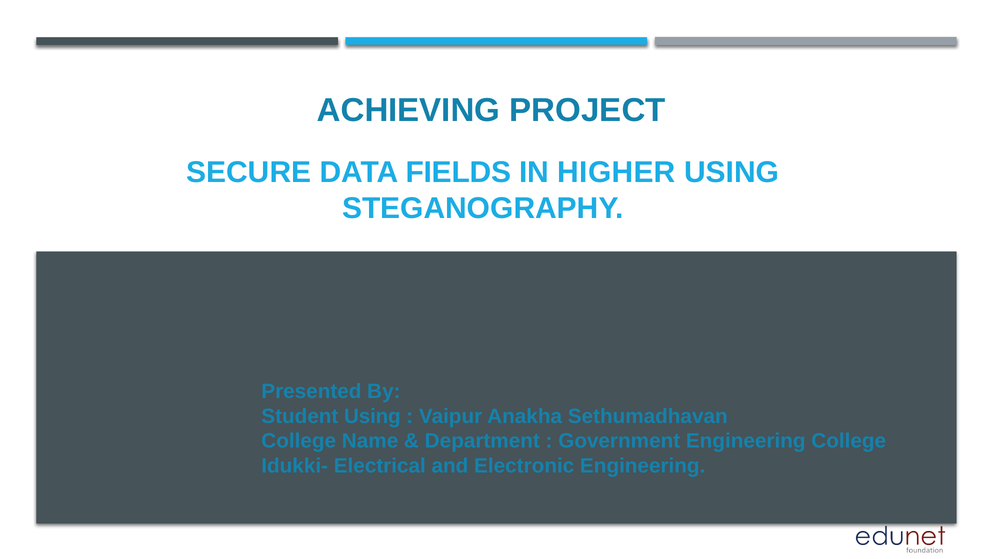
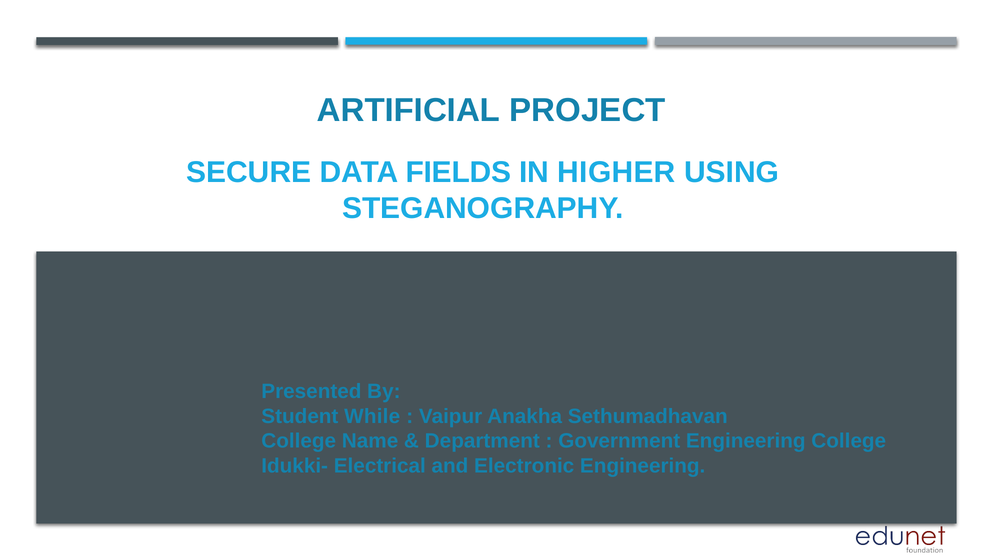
ACHIEVING: ACHIEVING -> ARTIFICIAL (408, 110)
Student Using: Using -> While (372, 416)
